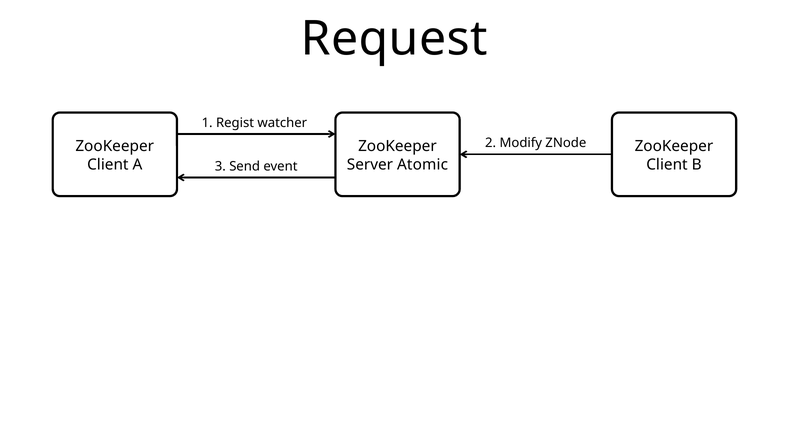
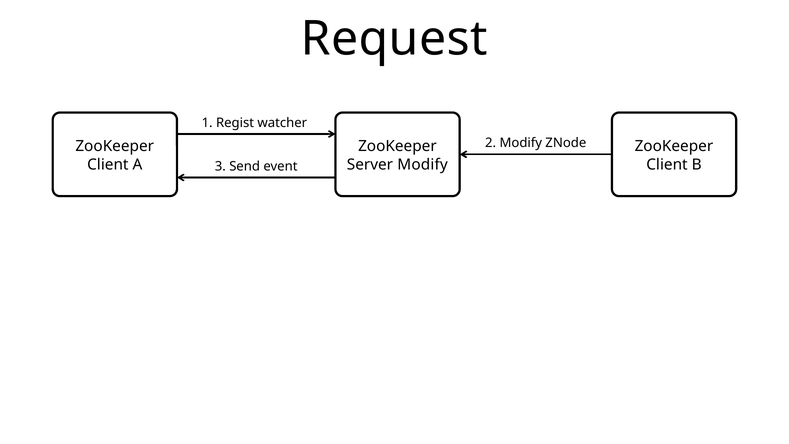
Server Atomic: Atomic -> Modify (423, 165)
